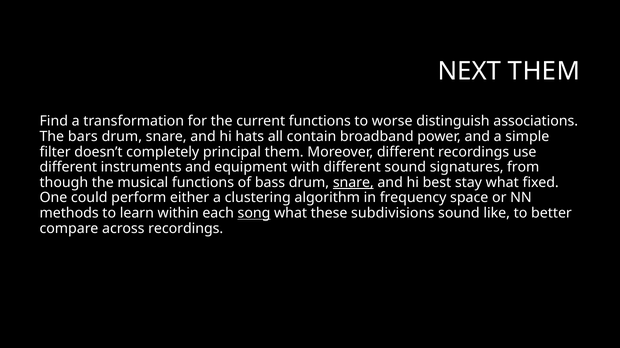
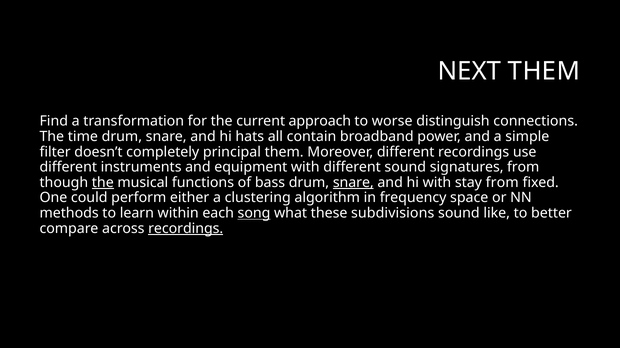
current functions: functions -> approach (320, 122)
associations: associations -> connections (536, 122)
bars: bars -> time (83, 137)
the underline: none -> present (103, 183)
hi best: best -> with (437, 183)
stay what: what -> from (502, 183)
recordings underline: none -> present (186, 229)
